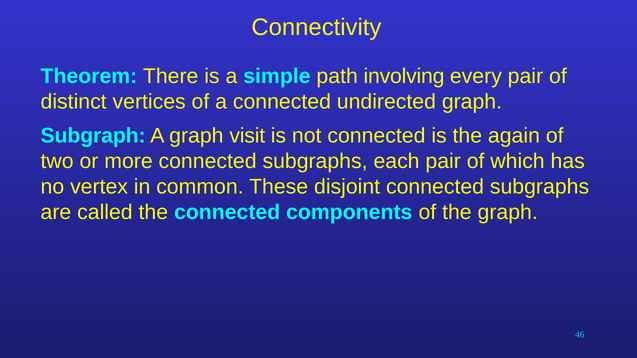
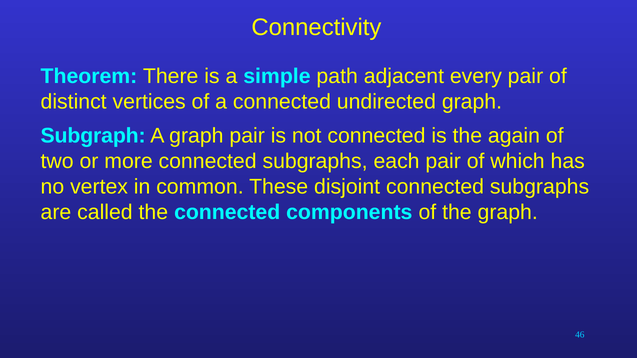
involving: involving -> adjacent (404, 76)
graph visit: visit -> pair (247, 136)
